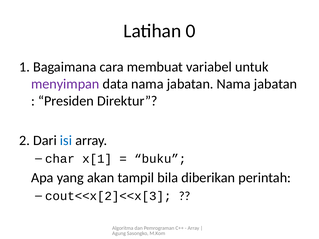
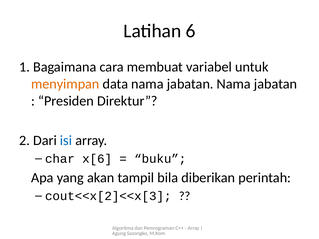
0: 0 -> 6 (191, 31)
menyimpan colour: purple -> orange (65, 84)
x[1: x[1 -> x[6 (97, 159)
